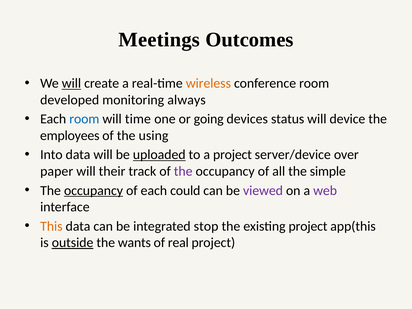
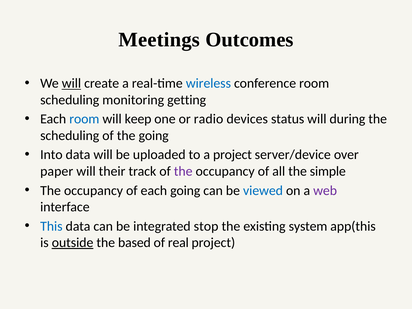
wireless colour: orange -> blue (208, 83)
developed: developed -> scheduling (70, 100)
always: always -> getting (187, 100)
time: time -> keep (138, 119)
going: going -> radio (209, 119)
device: device -> during (347, 119)
employees: employees -> scheduling (70, 136)
the using: using -> going (154, 136)
uploaded underline: present -> none (159, 155)
occupancy underline: present -> none (94, 190)
each could: could -> going (185, 190)
viewed colour: purple -> blue (263, 190)
This colour: orange -> blue (51, 226)
existing project: project -> system (308, 226)
wants: wants -> based (134, 243)
